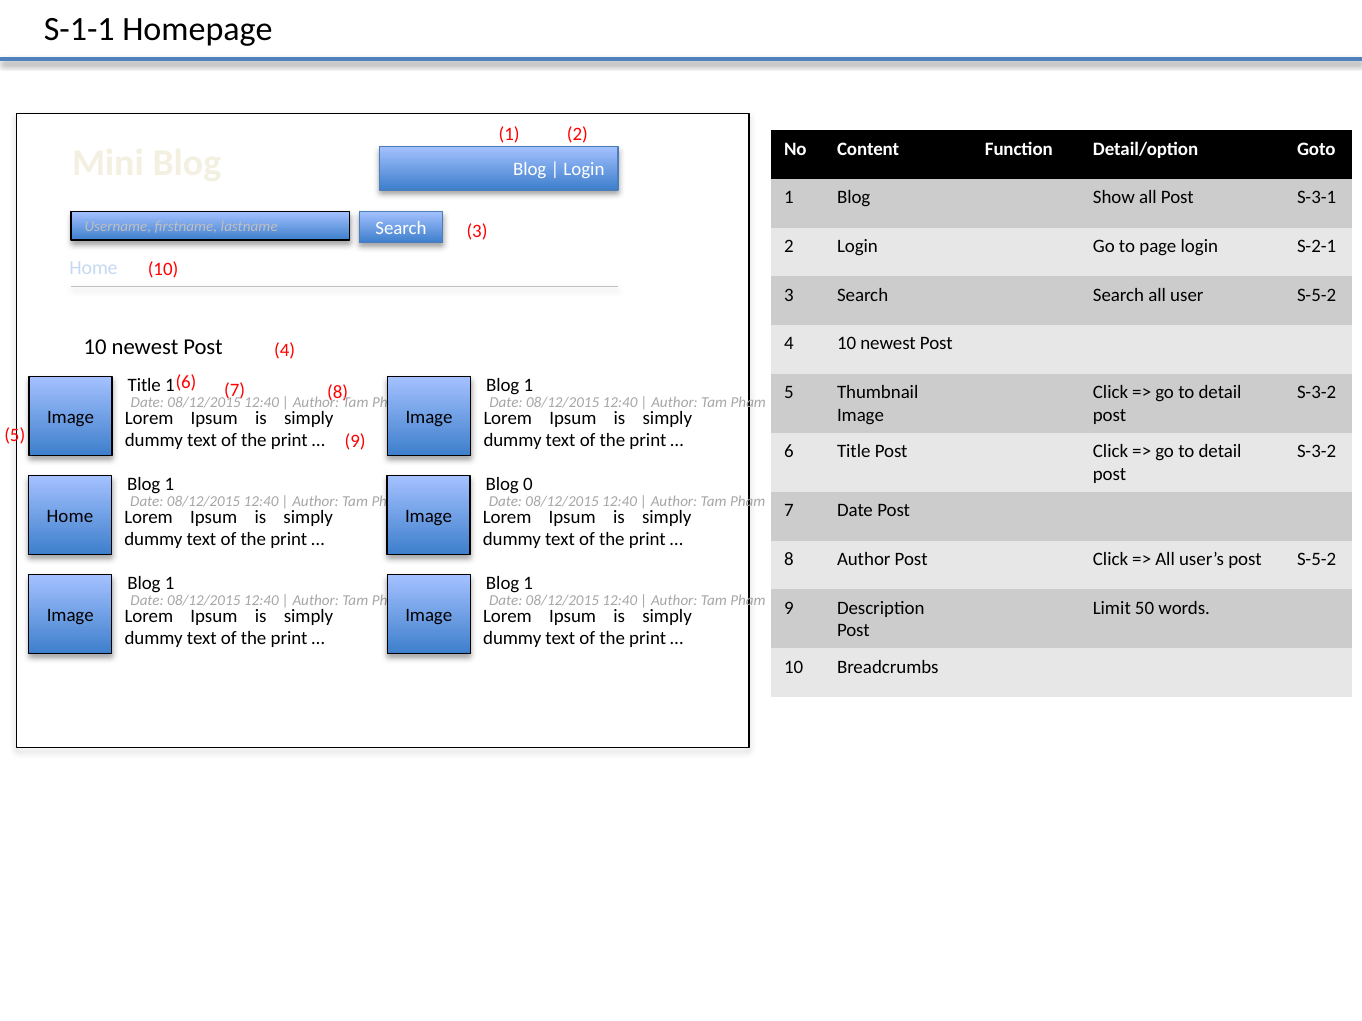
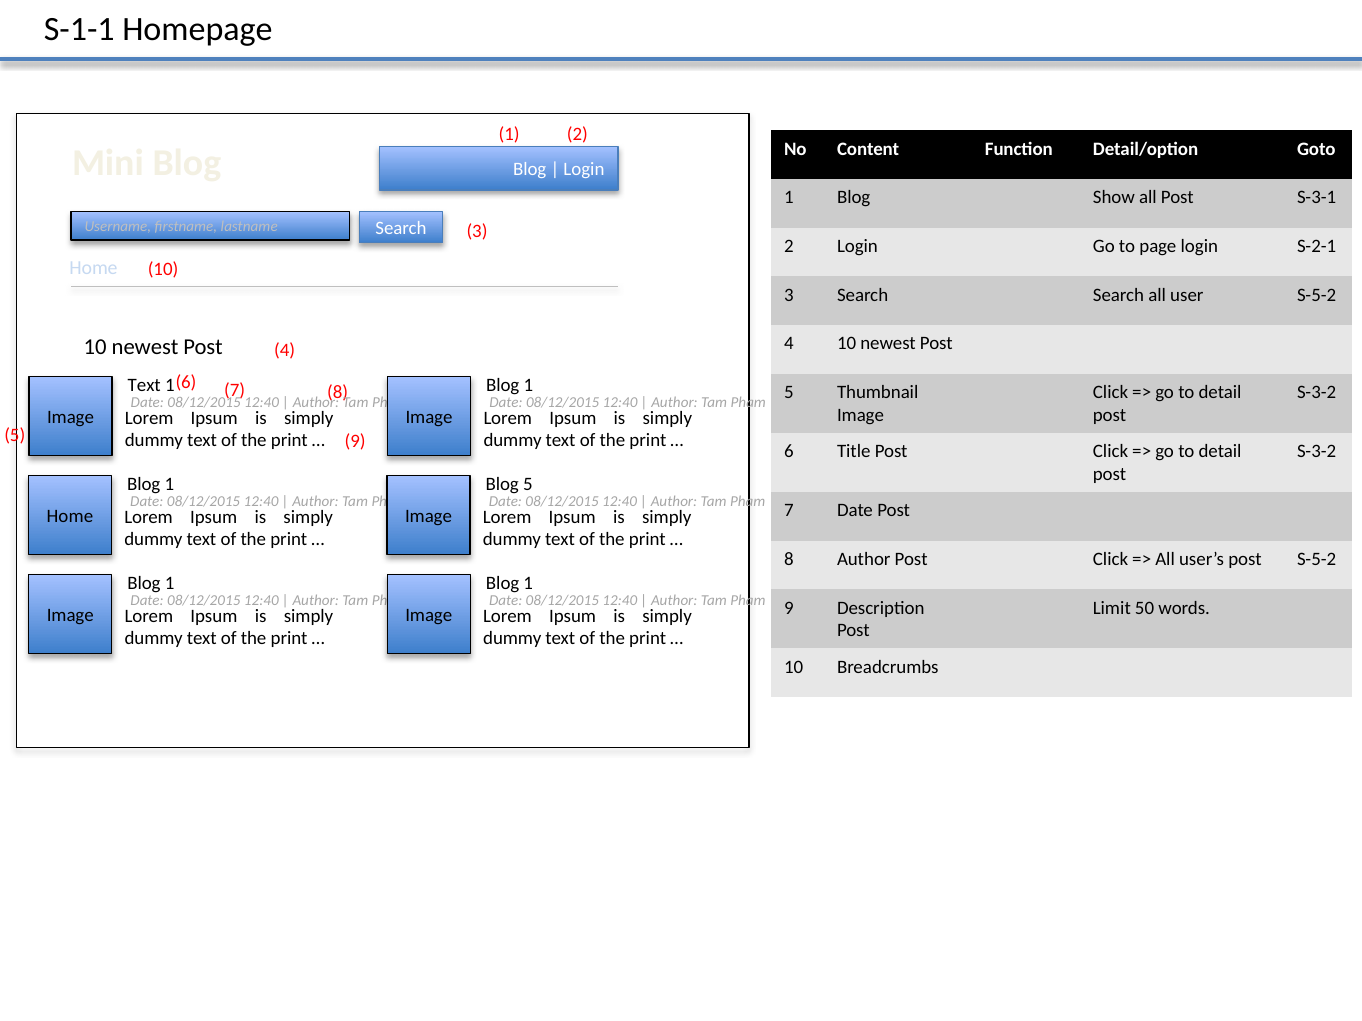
Title: Title -> Text (144, 385)
Blog 0: 0 -> 5 (528, 484)
